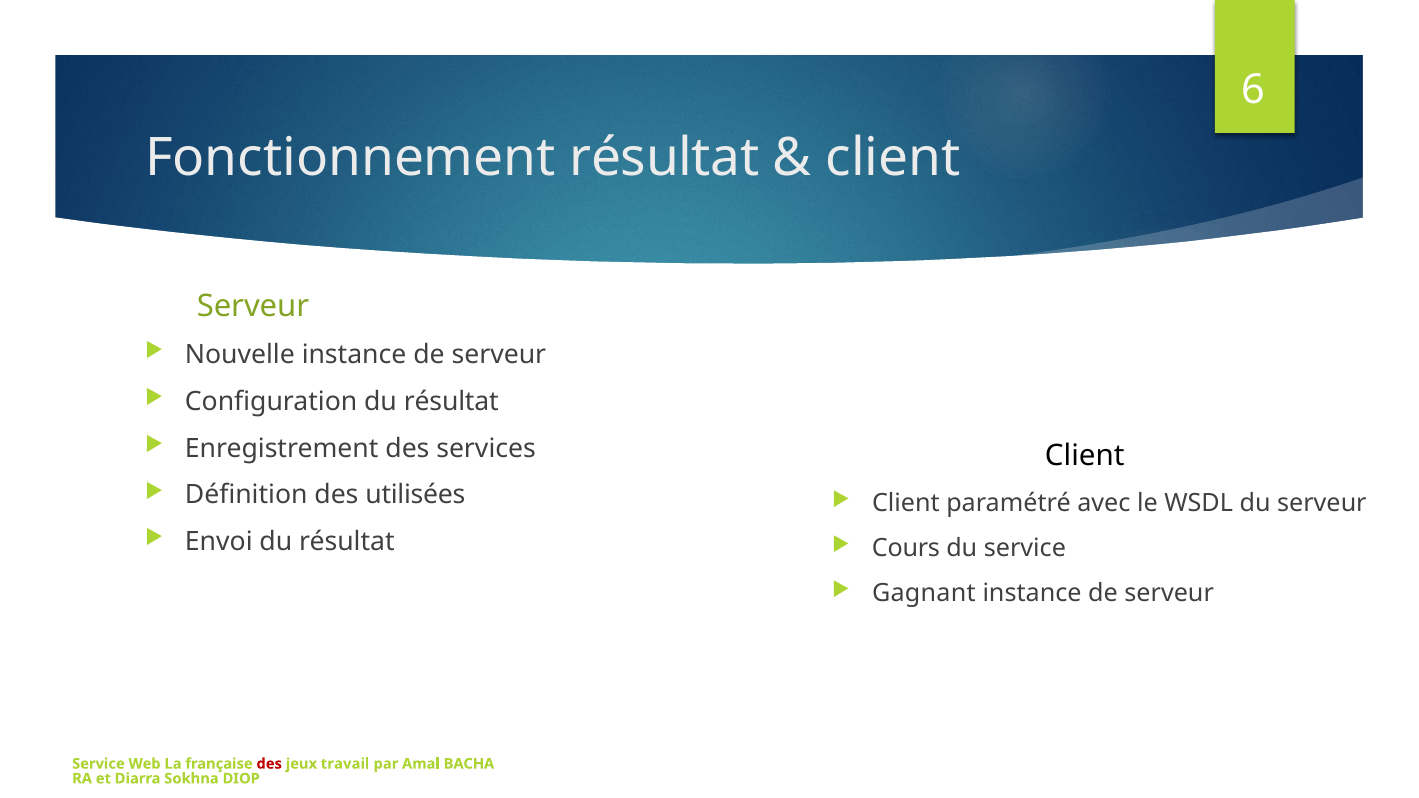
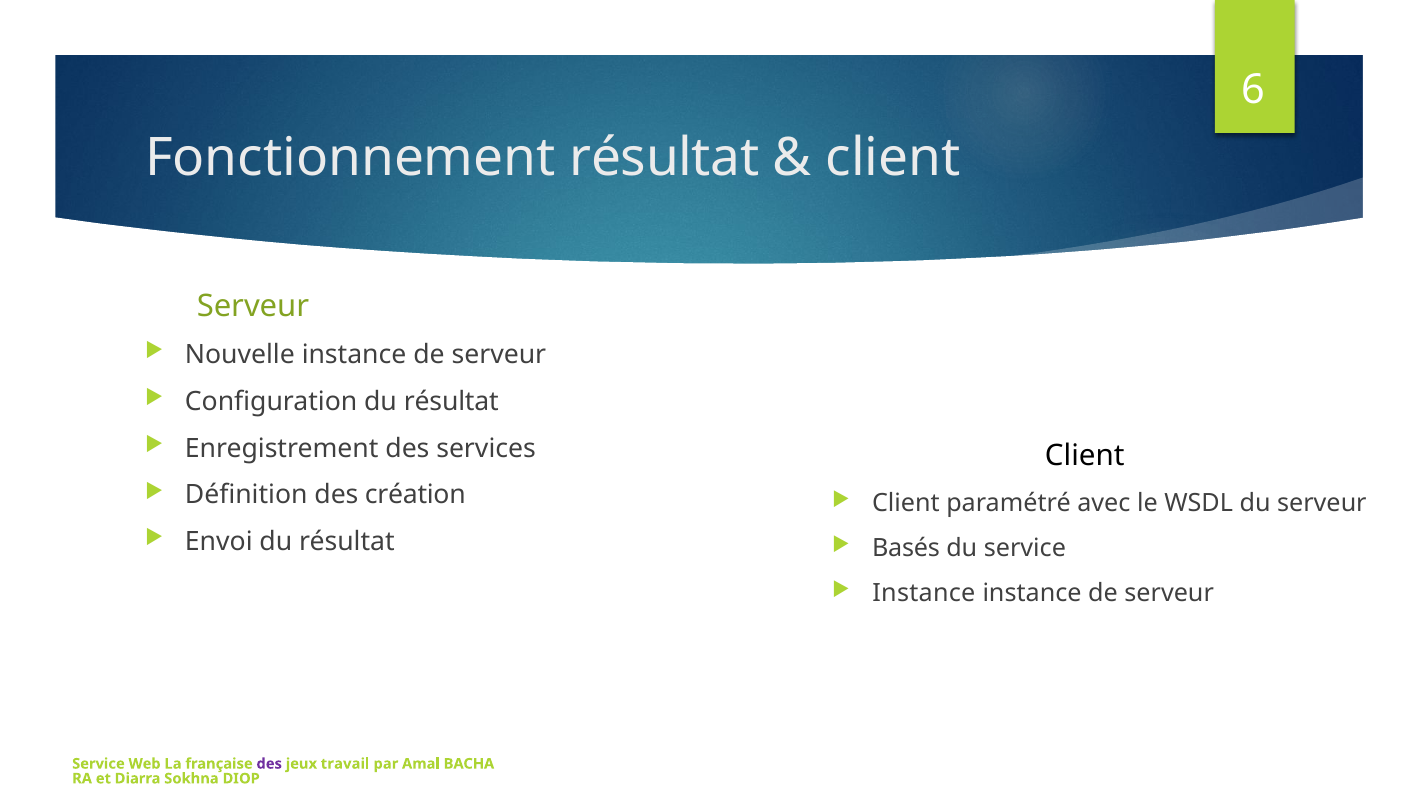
utilisées: utilisées -> création (415, 495)
Cours: Cours -> Basés (906, 549)
Gagnant: Gagnant -> Instance (924, 594)
des colour: red -> purple (269, 764)
